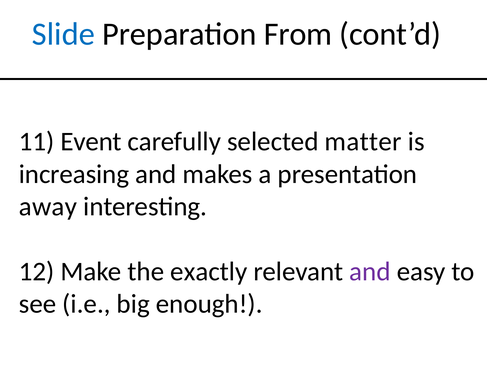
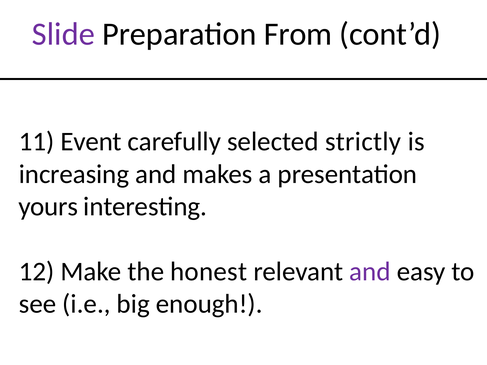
Slide colour: blue -> purple (63, 34)
matter: matter -> strictly (363, 142)
away: away -> yours (48, 207)
exactly: exactly -> honest (209, 272)
